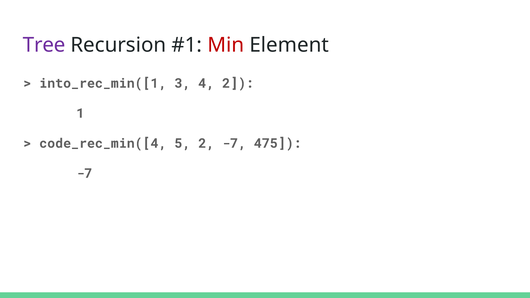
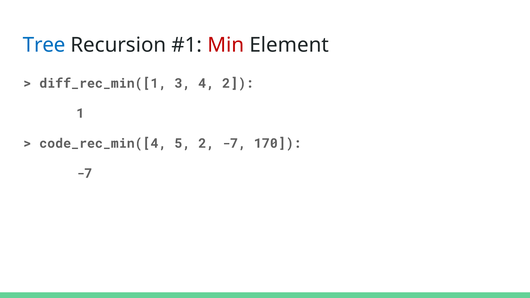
Tree colour: purple -> blue (44, 45)
into_rec_min([1: into_rec_min([1 -> diff_rec_min([1 (103, 83)
475: 475 -> 170 (278, 143)
